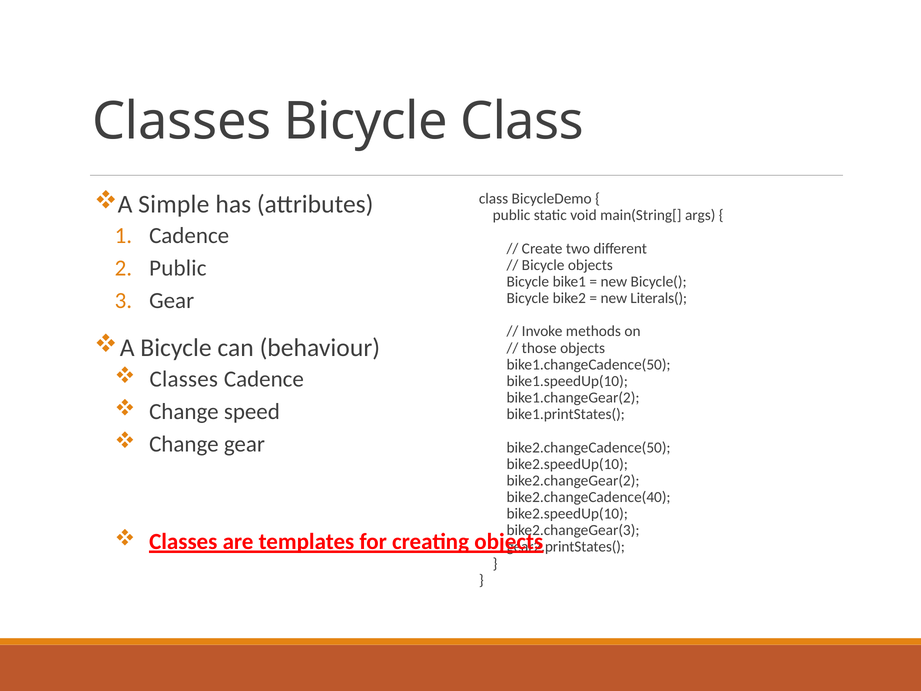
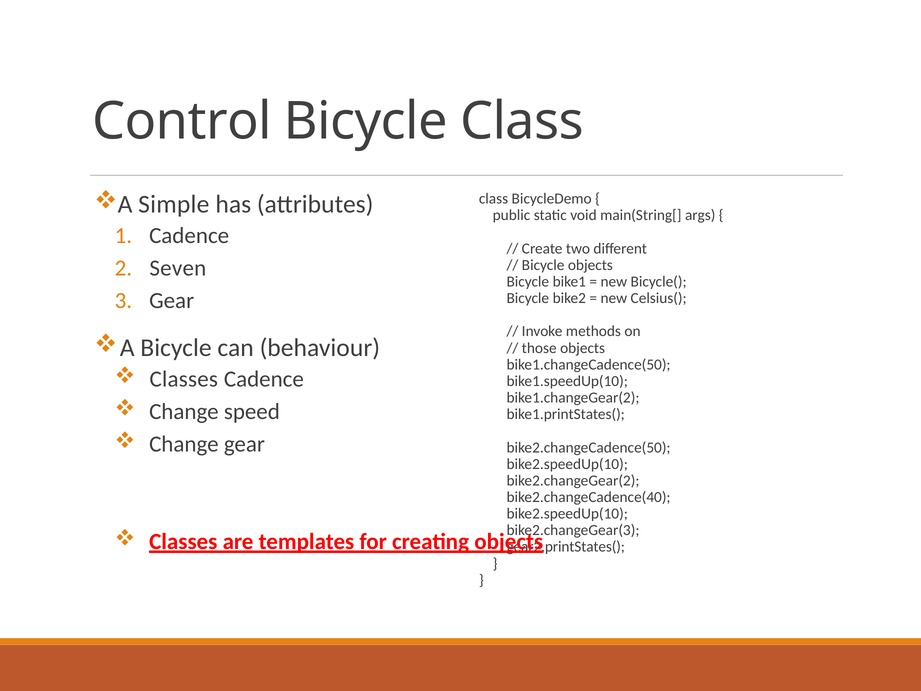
Classes: Classes -> Control (182, 122)
Public: Public -> Seven (178, 268)
Literals(: Literals( -> Celsius( (659, 298)
